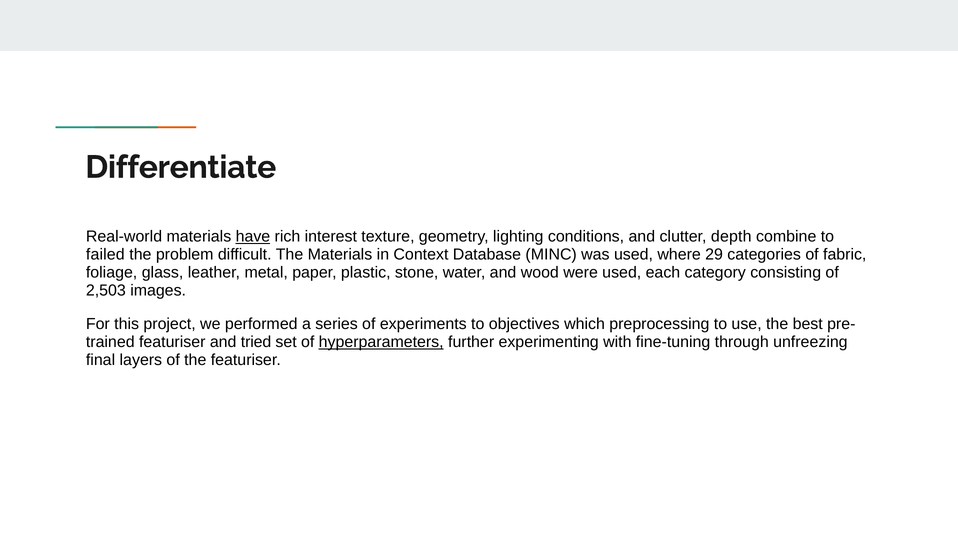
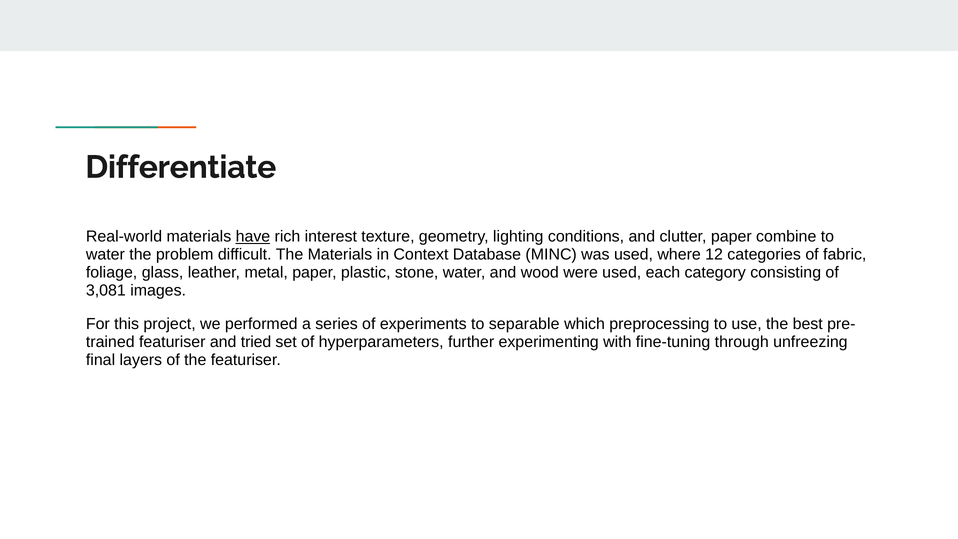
clutter depth: depth -> paper (731, 237)
failed: failed -> water (105, 255)
29: 29 -> 12 (714, 255)
2,503: 2,503 -> 3,081 (106, 290)
objectives: objectives -> separable (524, 324)
hyperparameters underline: present -> none (381, 342)
